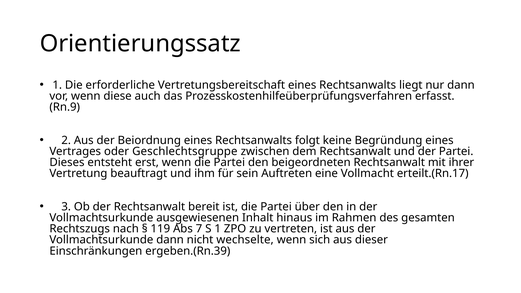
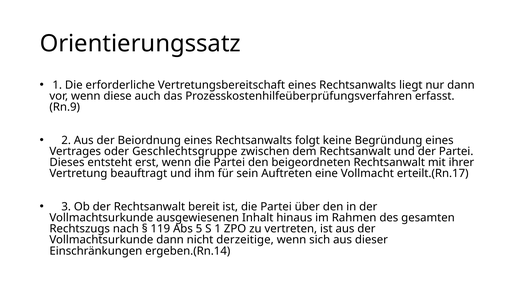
7: 7 -> 5 (199, 229)
wechselte: wechselte -> derzeitige (245, 240)
ergeben.(Rn.39: ergeben.(Rn.39 -> ergeben.(Rn.14 (188, 251)
